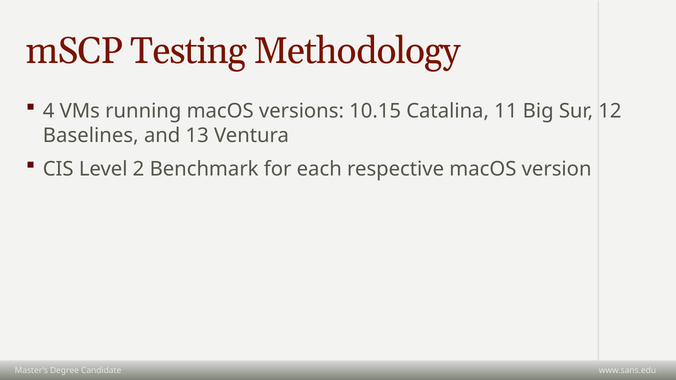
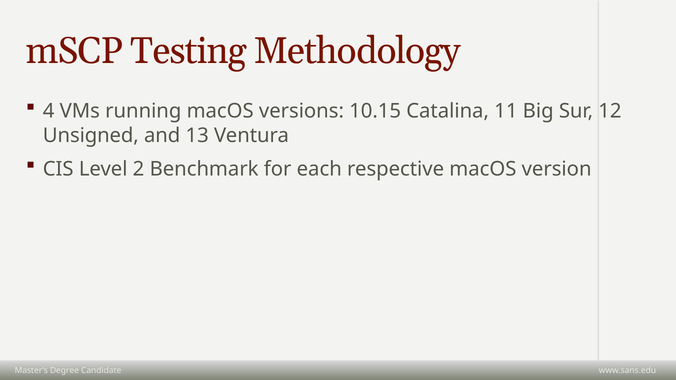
Baselines: Baselines -> Unsigned (91, 135)
